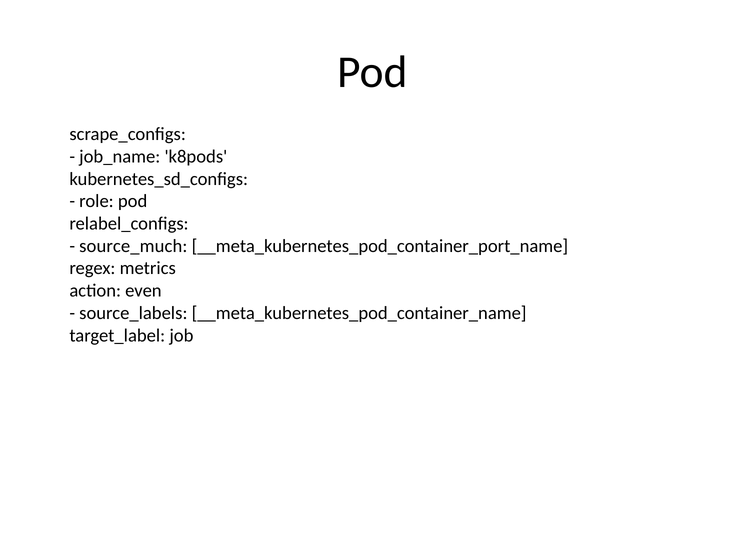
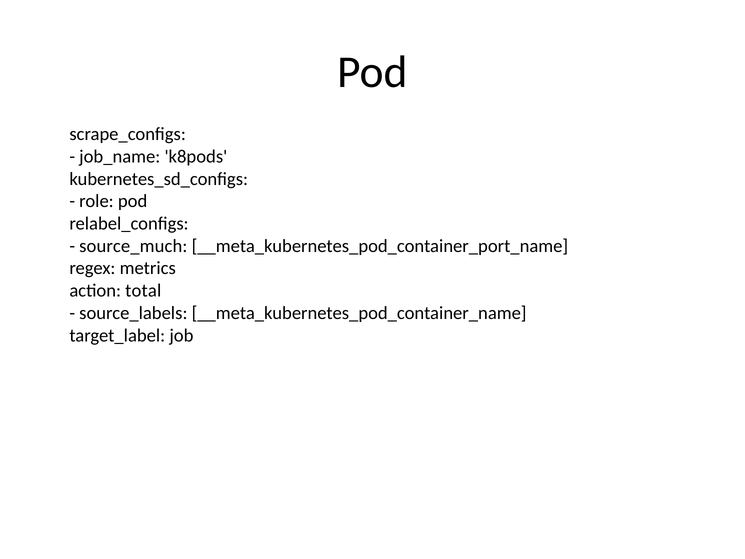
even: even -> total (143, 291)
